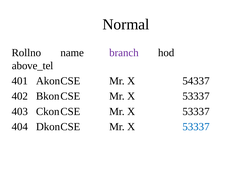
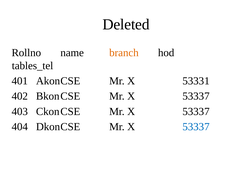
Normal: Normal -> Deleted (126, 24)
branch colour: purple -> orange (124, 53)
above_tel: above_tel -> tables_tel (33, 66)
54337: 54337 -> 53331 (196, 81)
